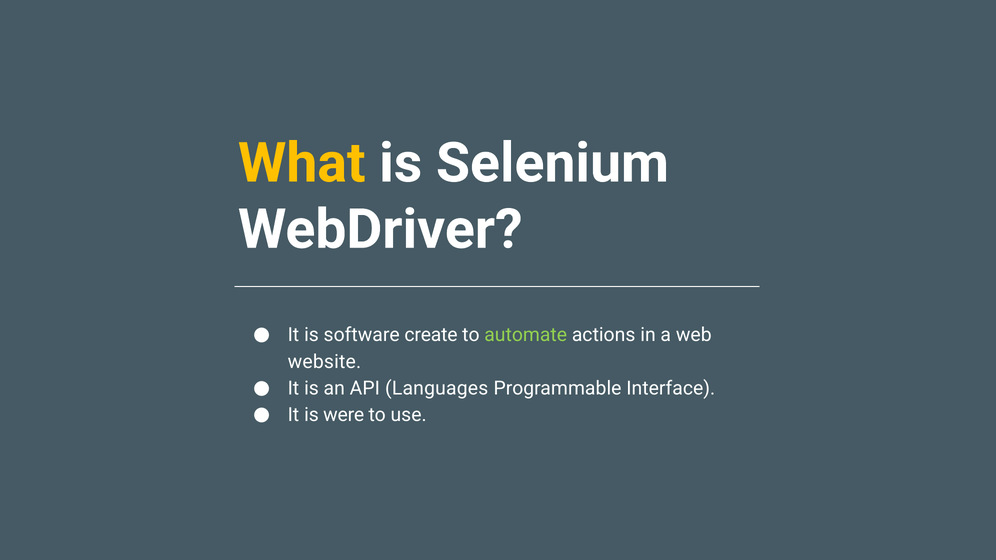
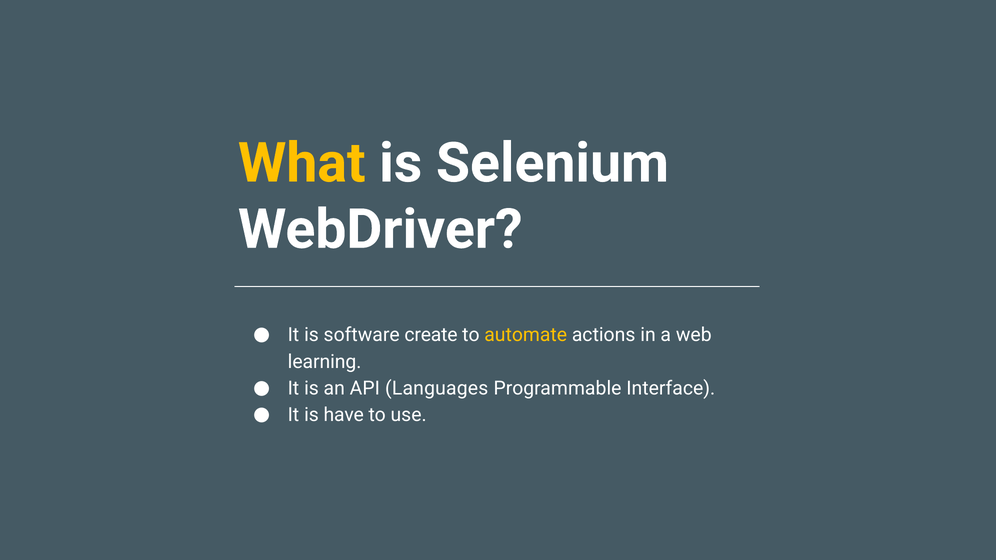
automate colour: light green -> yellow (526, 335)
website: website -> learning (325, 362)
were: were -> have (344, 415)
